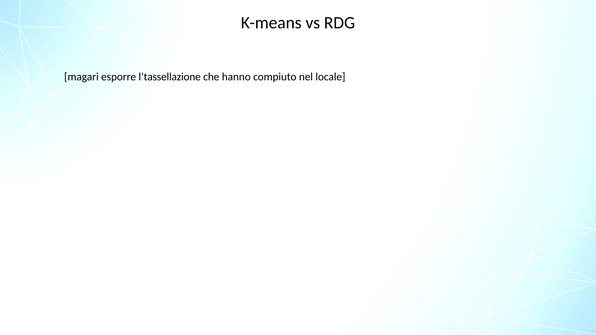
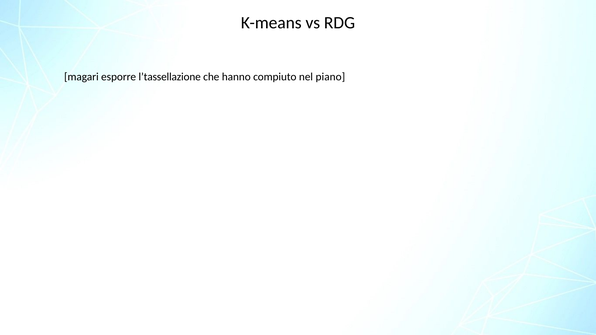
locale: locale -> piano (330, 77)
